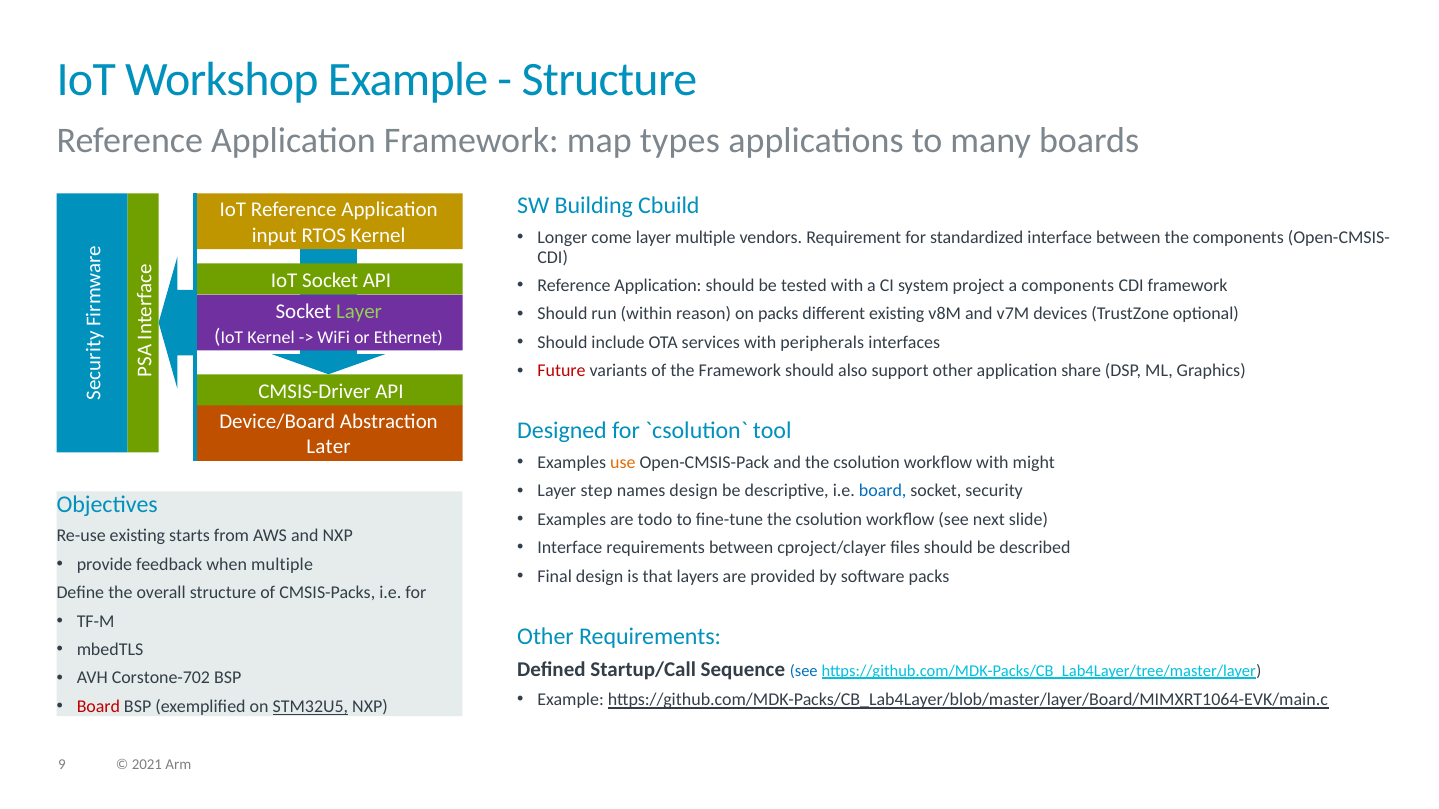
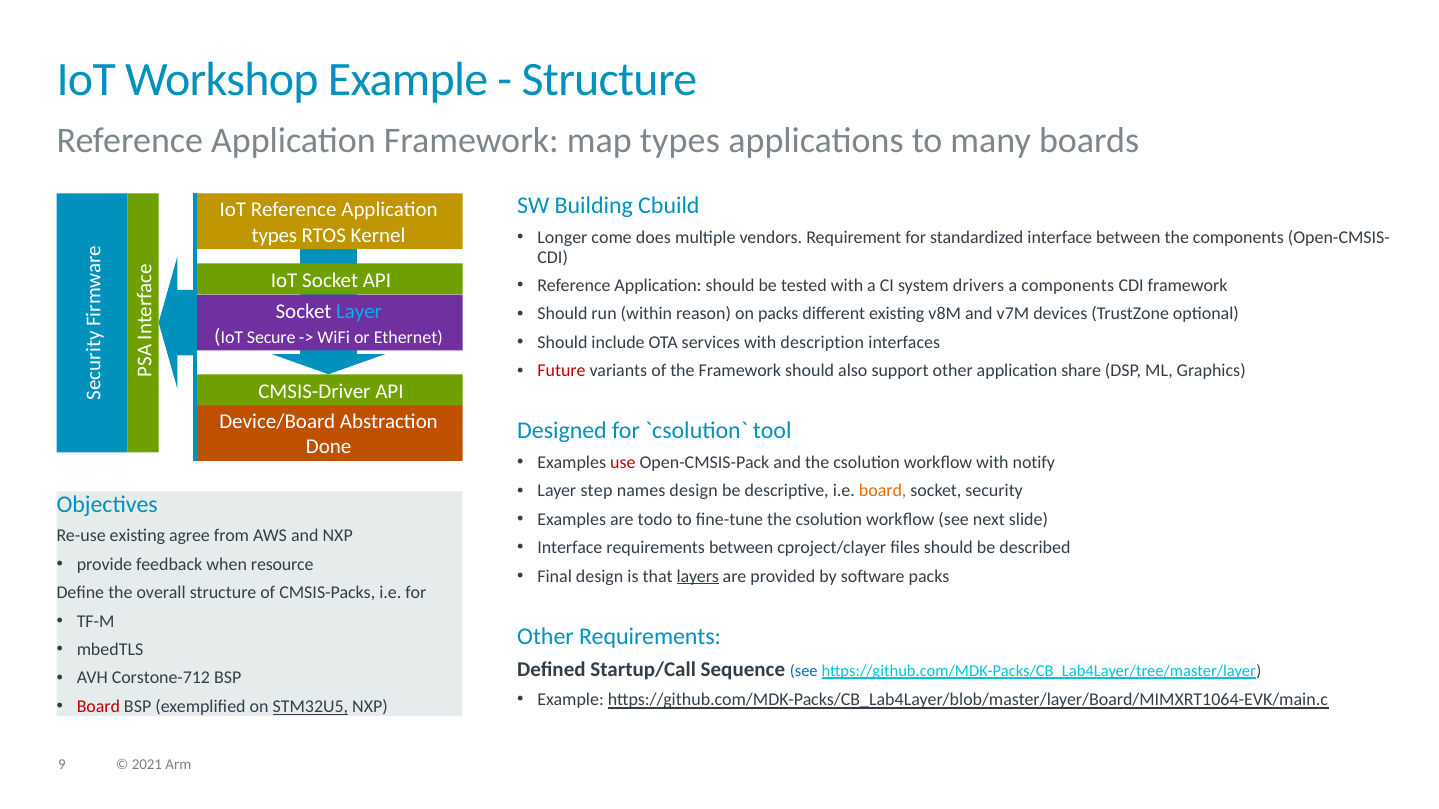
input: input -> types (274, 235)
come layer: layer -> does (653, 238)
project: project -> drivers (978, 286)
Layer colour: light green -> light blue (359, 311)
IoT Kernel: Kernel -> Secure (271, 338)
peripherals: peripherals -> description (822, 343)
Later: Later -> Done (329, 447)
use colour: orange -> red (623, 463)
might: might -> notify (1034, 463)
board colour: blue -> orange (883, 491)
starts: starts -> agree (190, 536)
when multiple: multiple -> resource (282, 565)
layers underline: none -> present (698, 576)
Corstone-702: Corstone-702 -> Corstone-712 (161, 678)
